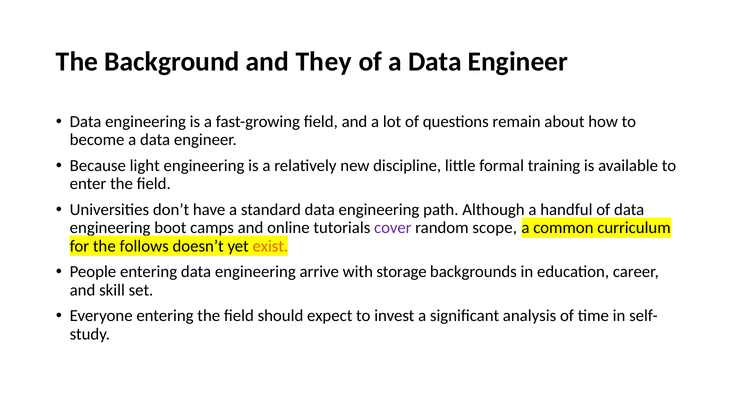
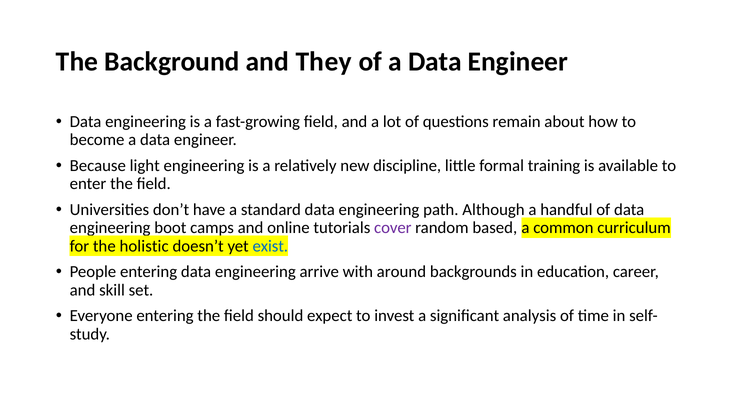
scope: scope -> based (495, 228)
follows: follows -> holistic (144, 246)
exist colour: orange -> blue (270, 246)
storage: storage -> around (401, 272)
